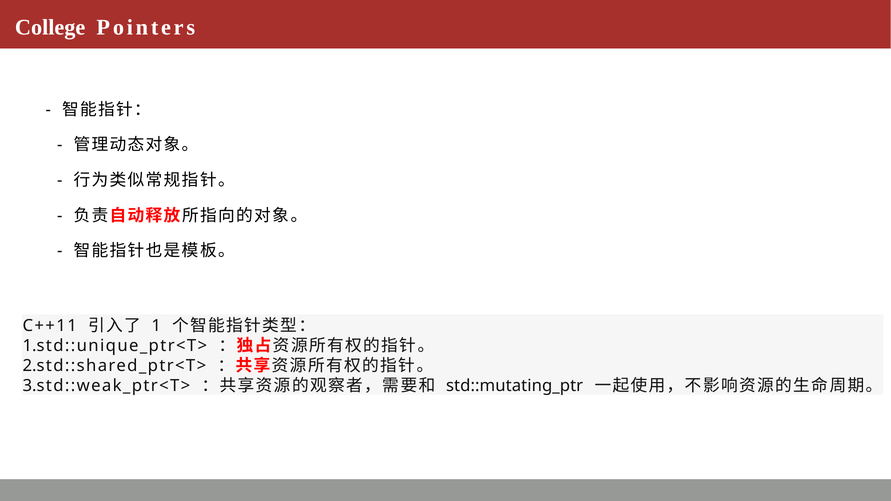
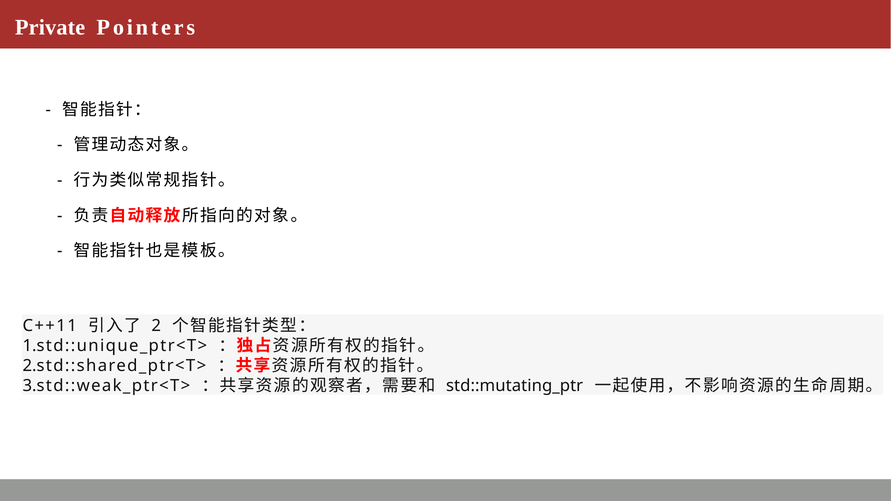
College: College -> Private (50, 27)
1: 1 -> 2 (156, 326)
